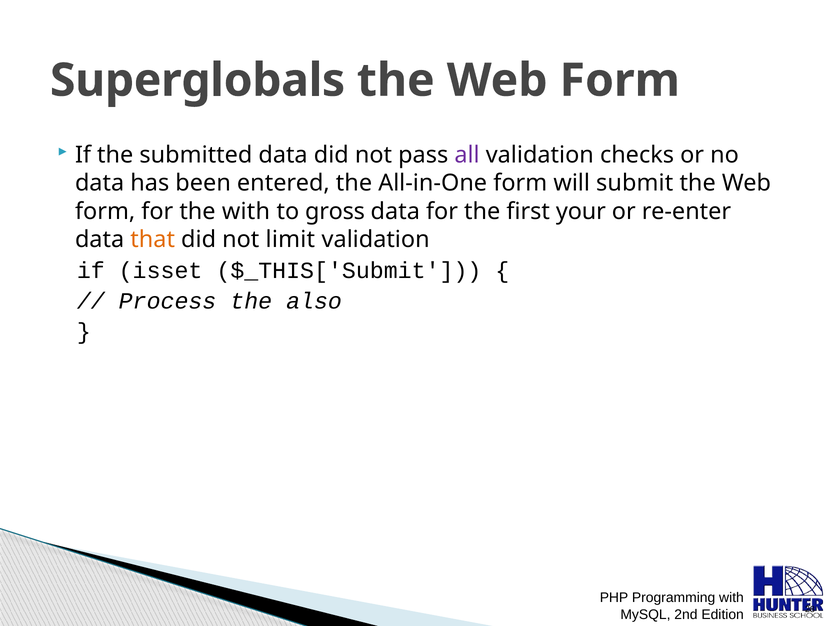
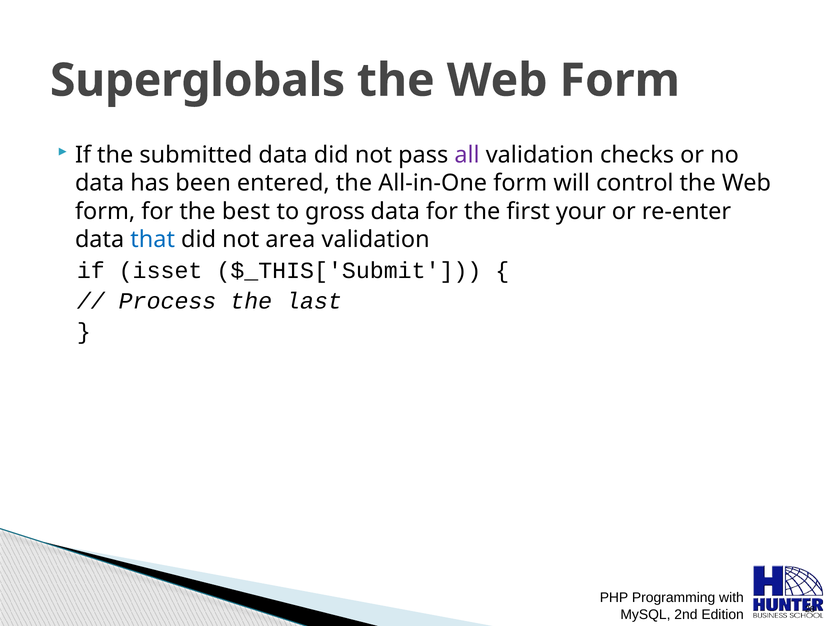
submit: submit -> control (635, 183)
the with: with -> best (246, 211)
that colour: orange -> blue (153, 240)
limit: limit -> area (290, 240)
also: also -> last (314, 301)
